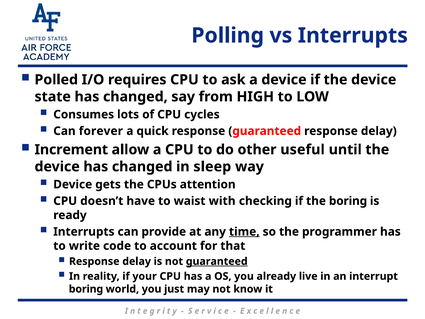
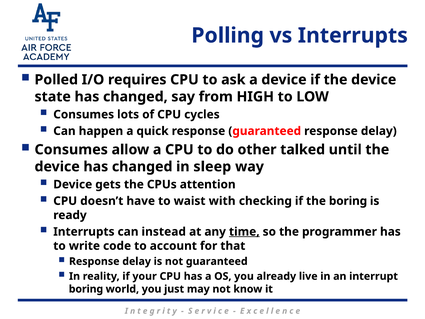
forever: forever -> happen (101, 131)
Increment: Increment -> Consumes (71, 150)
useful: useful -> talked (303, 150)
provide: provide -> instead (164, 232)
guaranteed underline: present -> none (217, 261)
